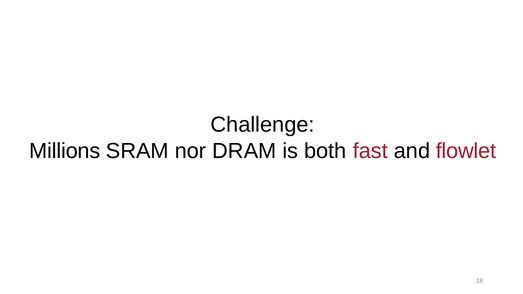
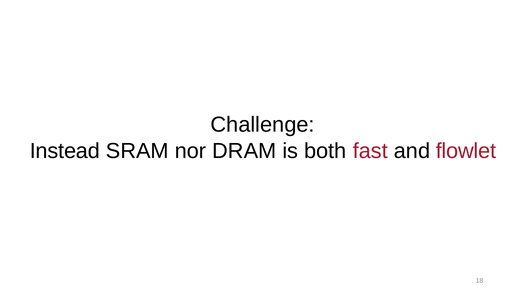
Millions: Millions -> Instead (65, 151)
